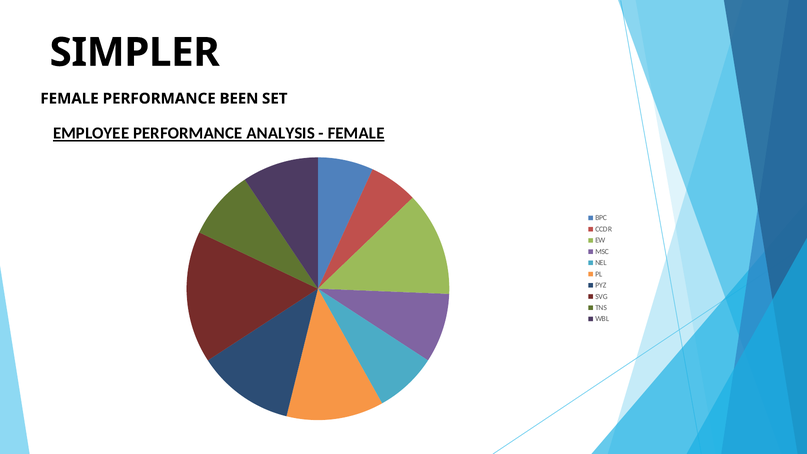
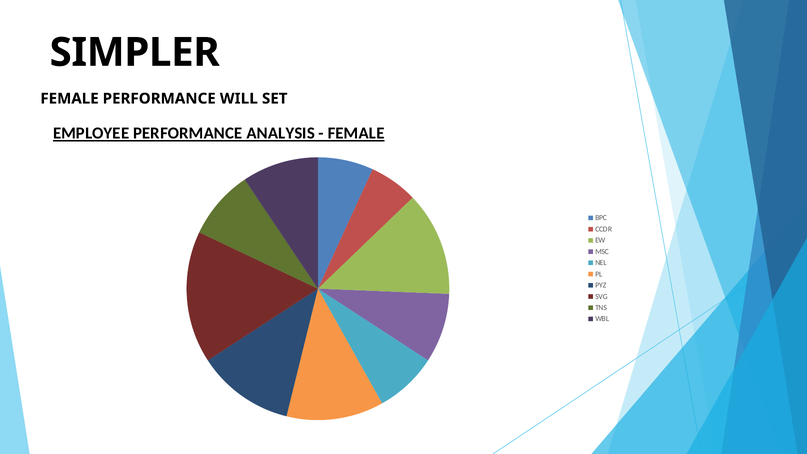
BEEN: BEEN -> WILL (239, 99)
